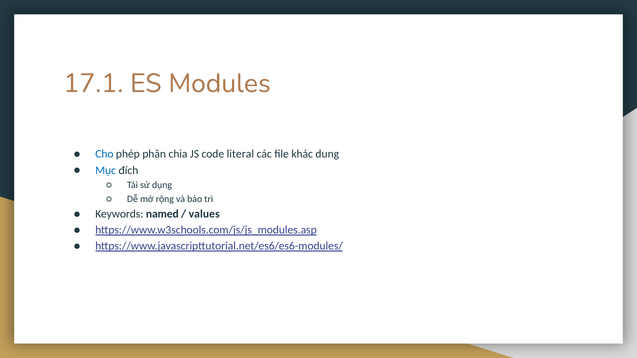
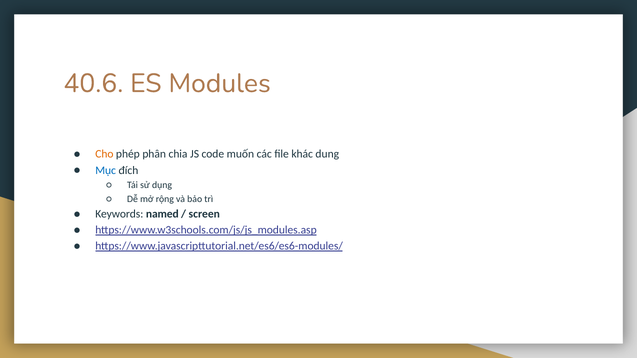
17.1: 17.1 -> 40.6 (93, 83)
Cho colour: blue -> orange (104, 154)
literal: literal -> muốn (240, 154)
values: values -> screen (204, 214)
